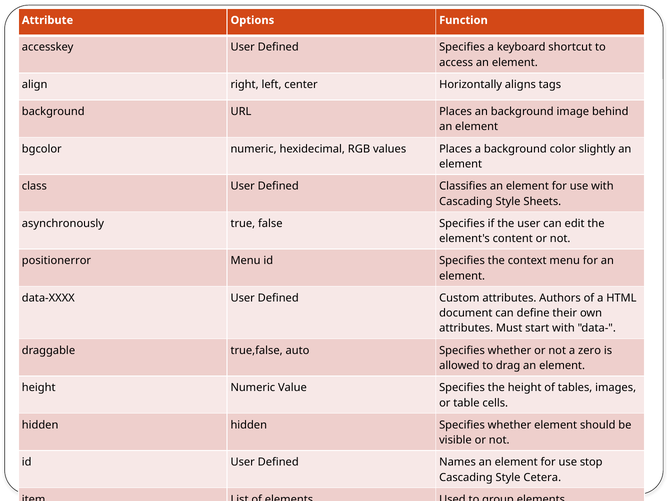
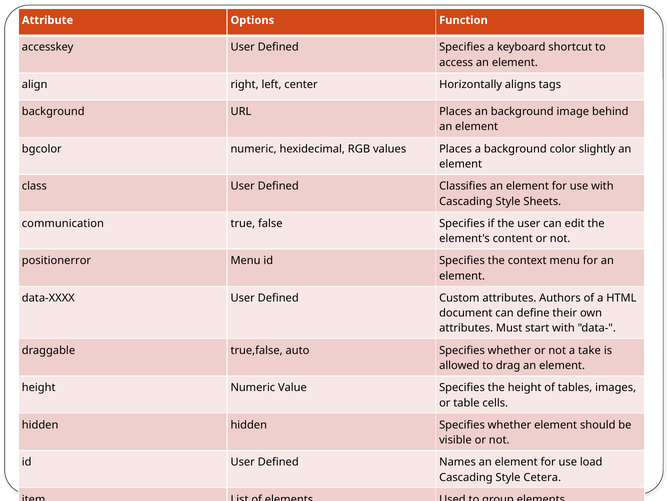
asynchronously: asynchronously -> communication (63, 223)
zero: zero -> take (589, 350)
stop: stop -> load (591, 462)
